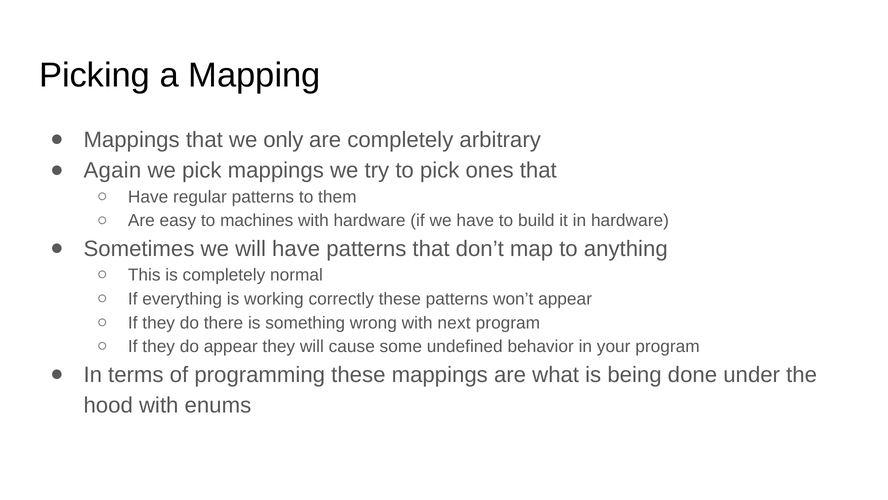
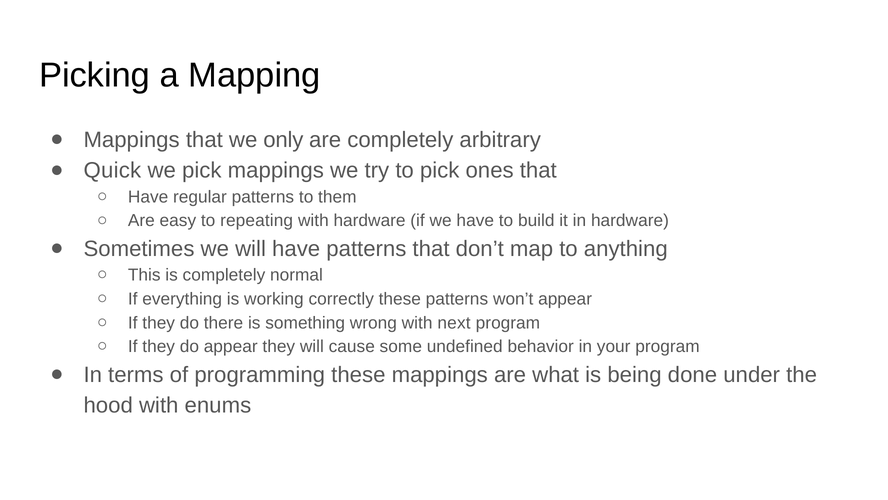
Again: Again -> Quick (112, 170)
machines: machines -> repeating (257, 220)
